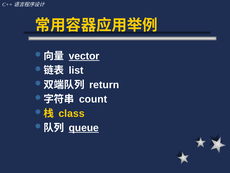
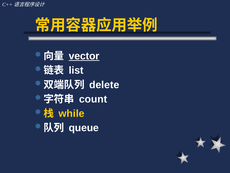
return: return -> delete (104, 85)
class: class -> while (72, 113)
queue underline: present -> none (84, 128)
